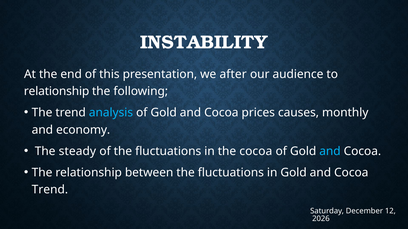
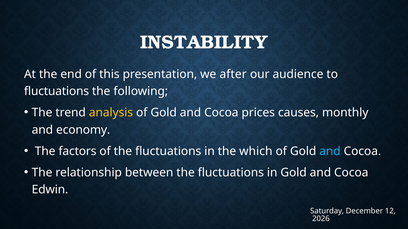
relationship: relationship -> fluctuations (57, 92)
analysis colour: light blue -> yellow (111, 113)
steady: steady -> factors (77, 151)
the cocoa: cocoa -> which (256, 151)
Trend: Trend -> Edwin (50, 190)
